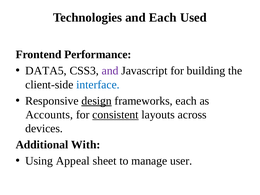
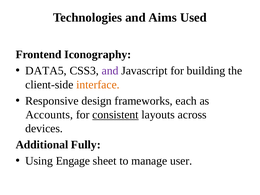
and Each: Each -> Aims (163, 18)
Performance: Performance -> Iconography (98, 55)
interface colour: blue -> orange (98, 85)
design underline: present -> none (97, 101)
With: With -> Fully (86, 145)
Appeal: Appeal -> Engage (73, 161)
